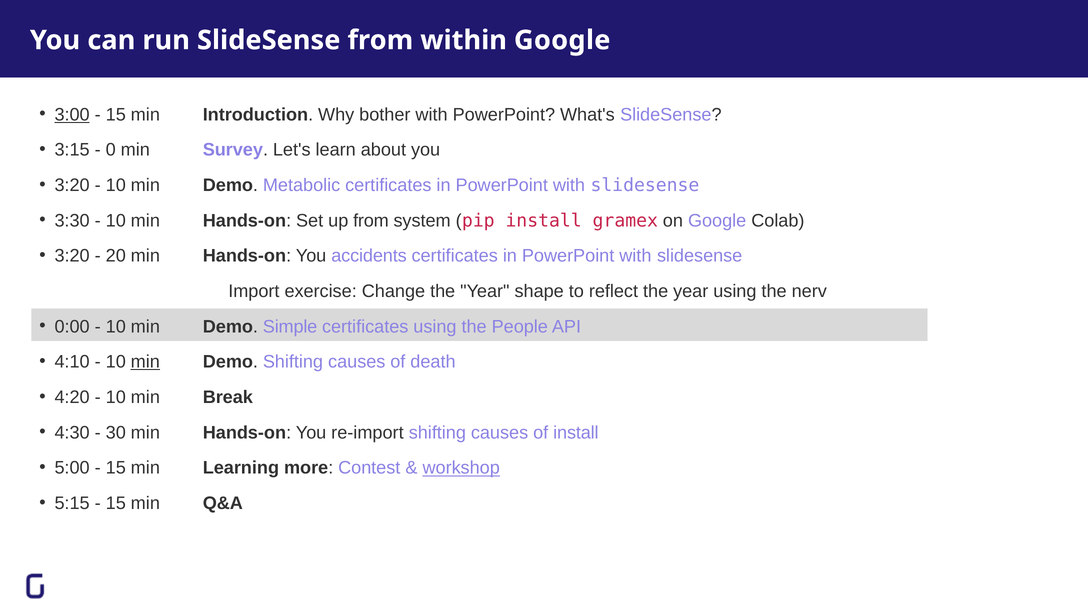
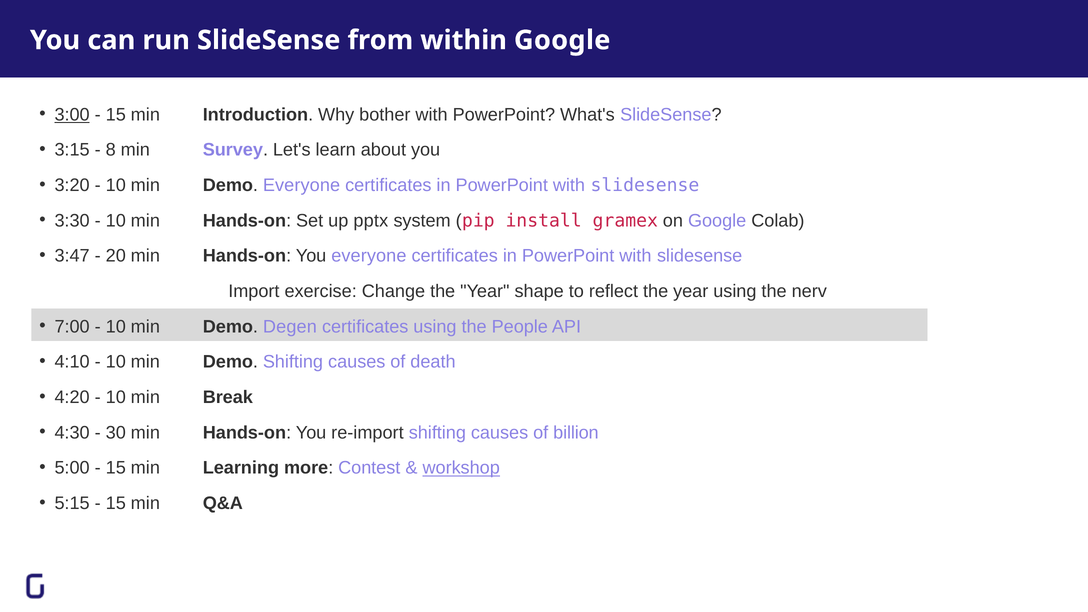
0: 0 -> 8 (111, 150)
Demo Metabolic: Metabolic -> Everyone (302, 185)
up from: from -> pptx (371, 221)
3:20: 3:20 -> 3:47 (72, 256)
You accidents: accidents -> everyone (369, 256)
0:00: 0:00 -> 7:00 (72, 327)
Simple: Simple -> Degen (290, 327)
min underline: present -> none (145, 362)
of install: install -> billion (576, 433)
